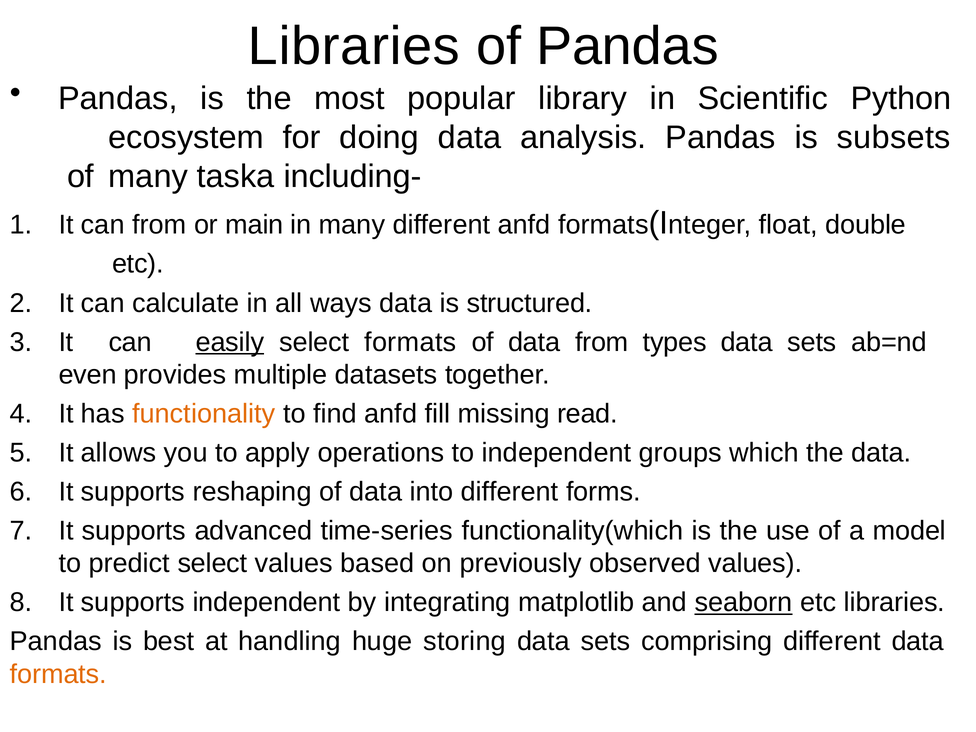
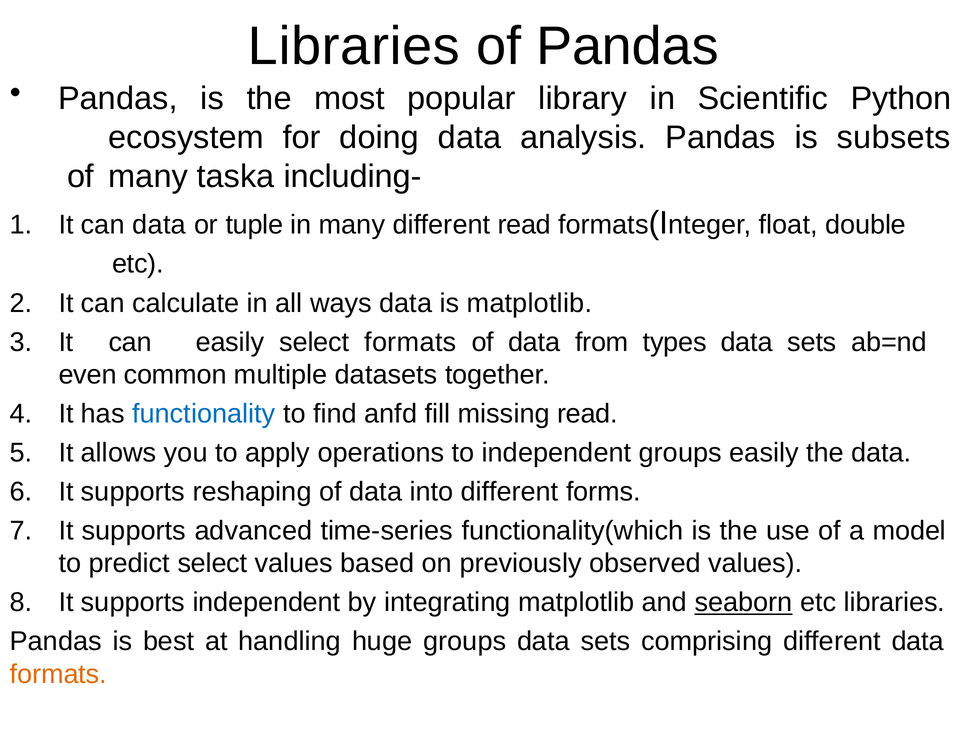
can from: from -> data (159, 225)
main: main -> tuple (254, 225)
different anfd: anfd -> read (524, 225)
is structured: structured -> matplotlib (529, 303)
easily underline: present -> none (230, 342)
provides: provides -> common (175, 375)
functionality colour: orange -> blue (204, 414)
groups which: which -> easily (764, 453)
huge storing: storing -> groups (465, 642)
